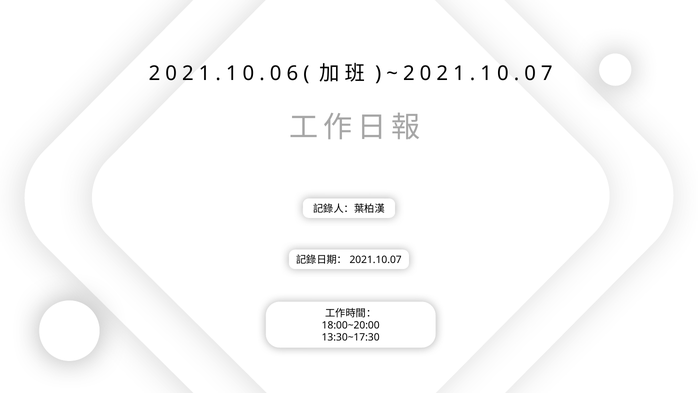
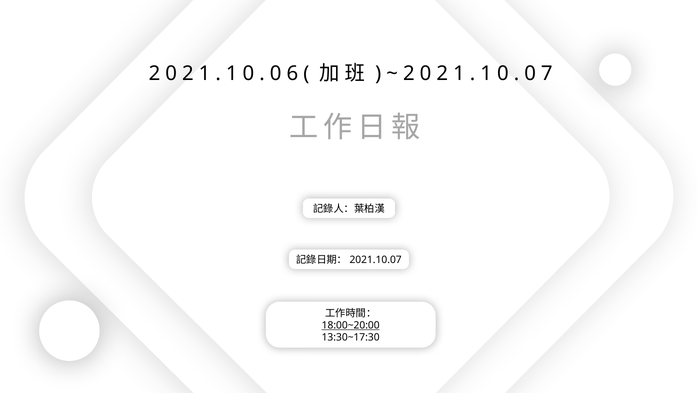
18:00~20:00 underline: none -> present (351, 325)
